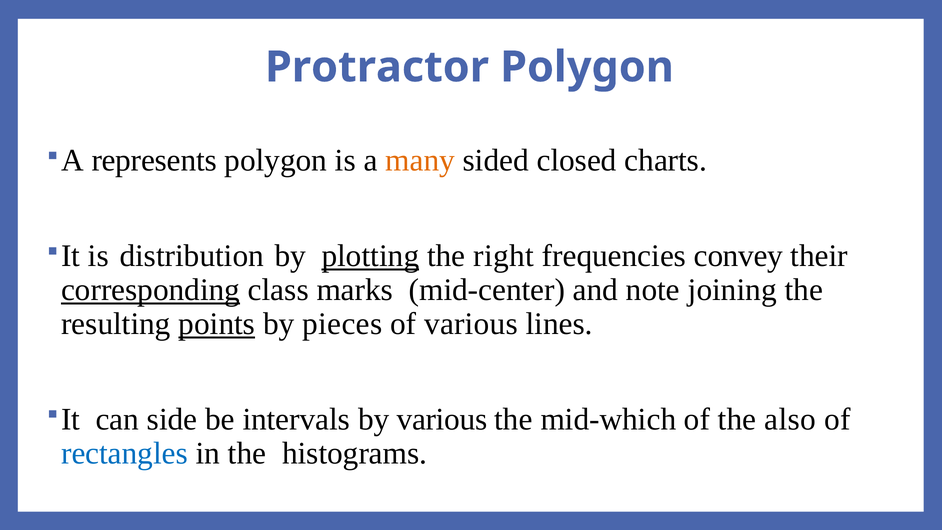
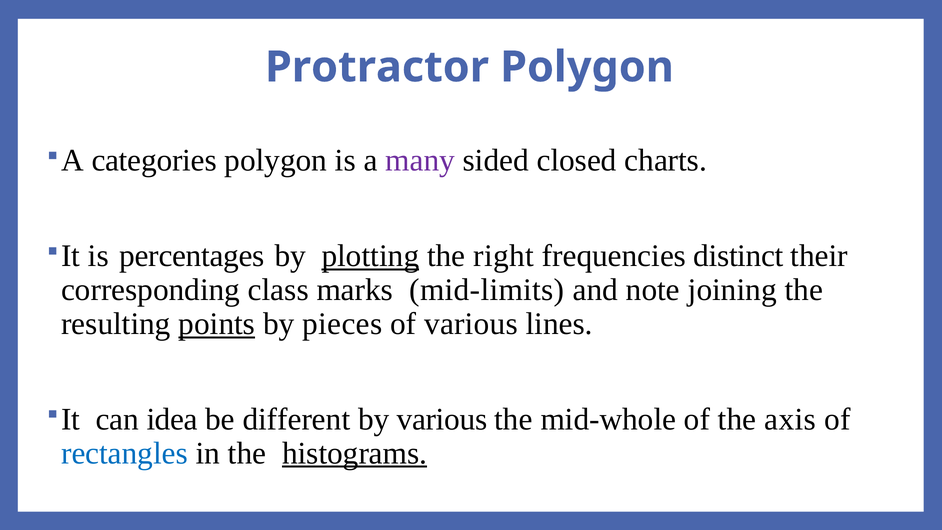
represents: represents -> categories (154, 161)
many colour: orange -> purple (420, 161)
distribution: distribution -> percentages (192, 256)
convey: convey -> distinct (738, 256)
corresponding underline: present -> none (151, 290)
mid-center: mid-center -> mid-limits (487, 290)
side: side -> idea (172, 419)
intervals: intervals -> different (296, 419)
mid-which: mid-which -> mid-whole (608, 419)
also: also -> axis (790, 419)
histograms underline: none -> present (355, 453)
